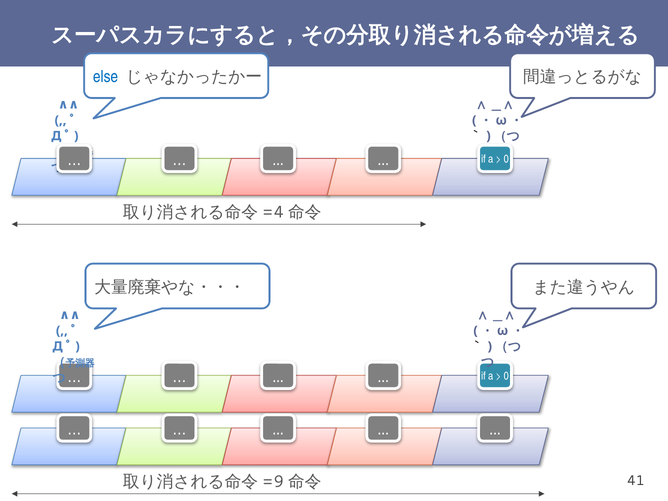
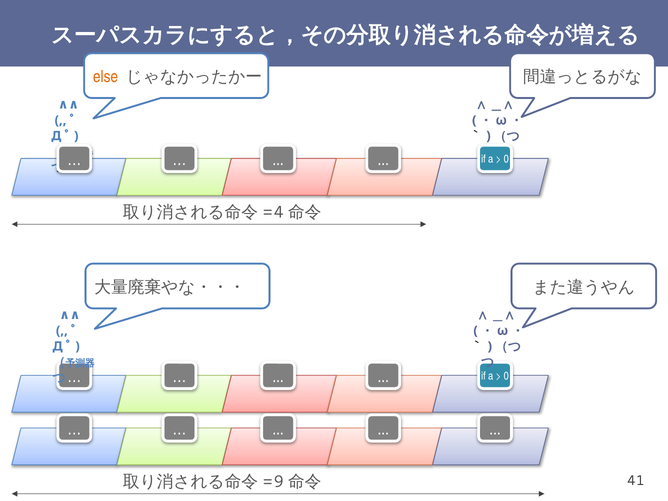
else colour: blue -> orange (106, 77)
